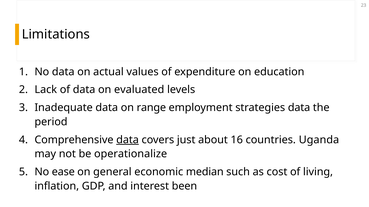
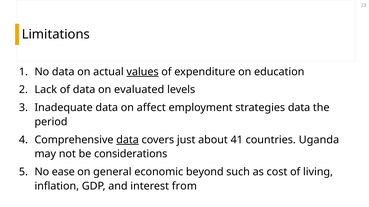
values underline: none -> present (143, 72)
range: range -> affect (151, 108)
16: 16 -> 41 (237, 140)
operationalize: operationalize -> considerations (131, 154)
median: median -> beyond (205, 172)
been: been -> from (184, 187)
